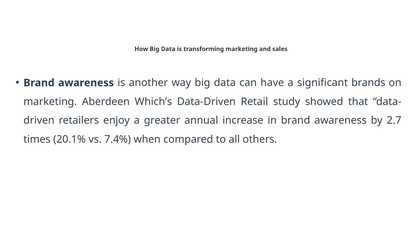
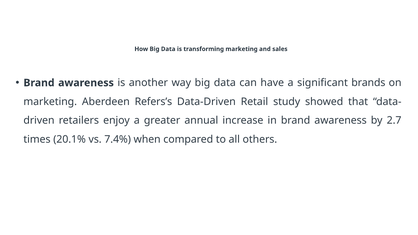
Which’s: Which’s -> Refers’s (153, 102)
